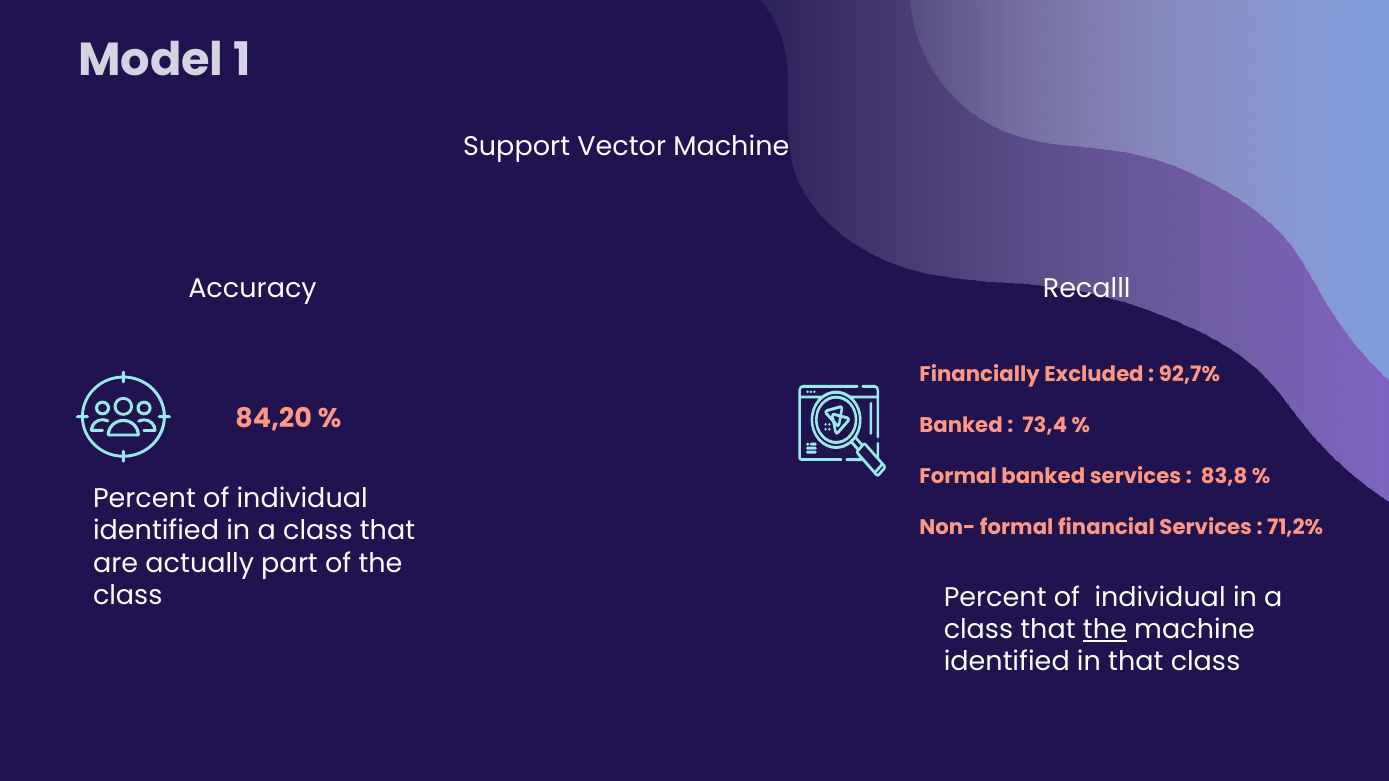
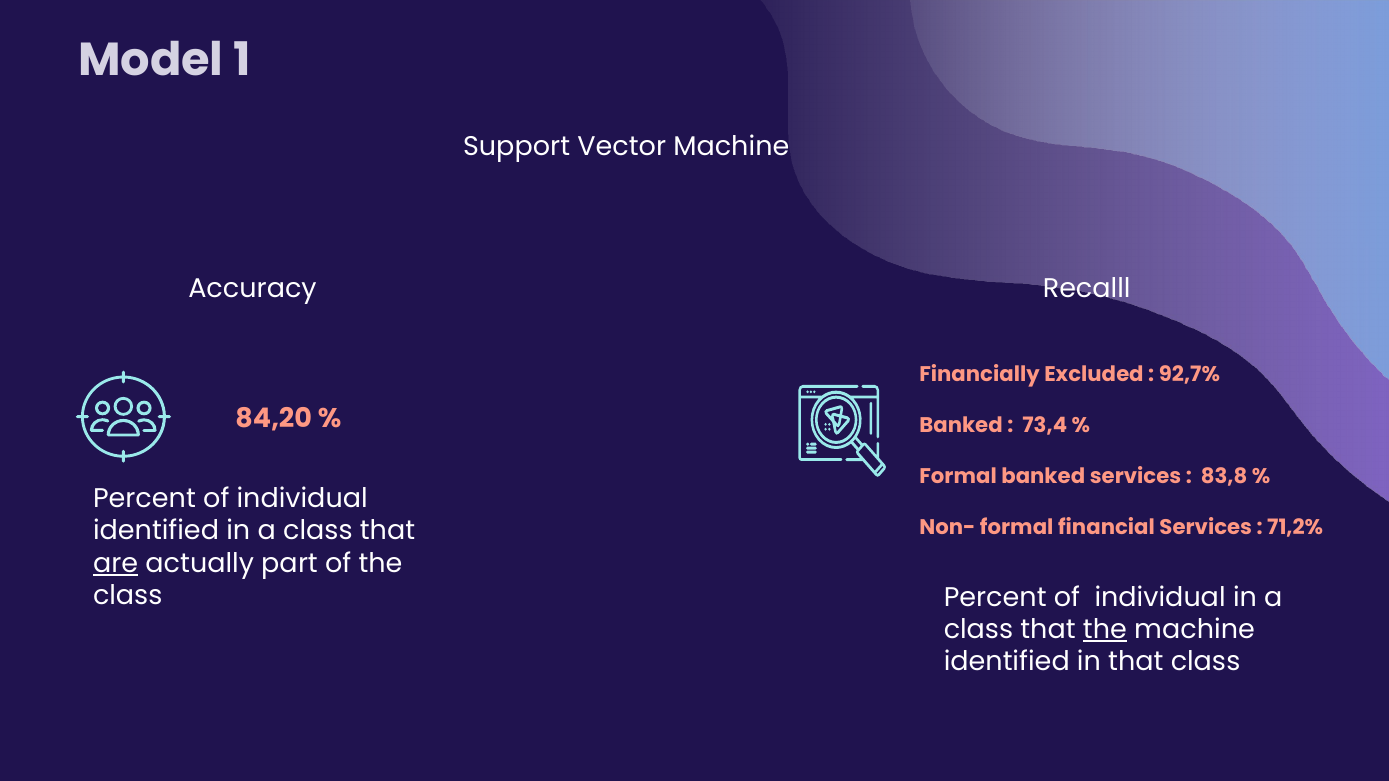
are underline: none -> present (116, 564)
